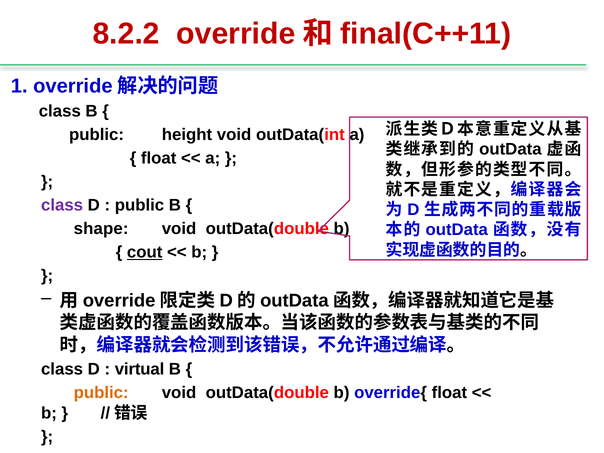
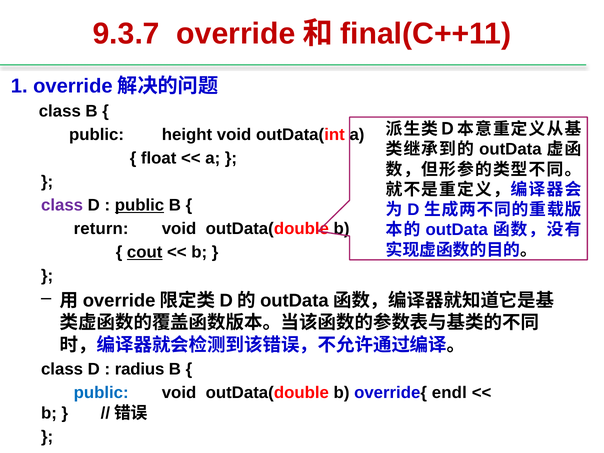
8.2.2: 8.2.2 -> 9.3.7 (126, 34)
public underline: none -> present (139, 205)
shape: shape -> return (101, 229)
virtual: virtual -> radius (140, 369)
public colour: orange -> blue (101, 393)
override{ float: float -> endl (449, 393)
